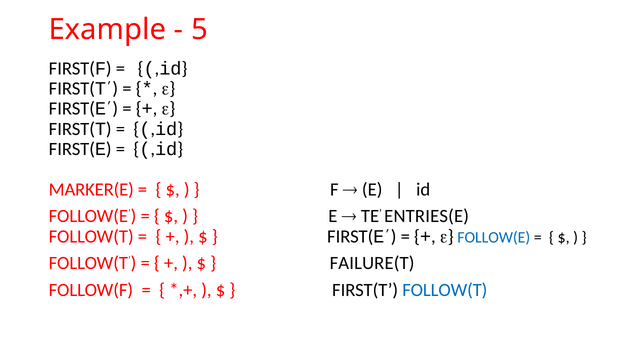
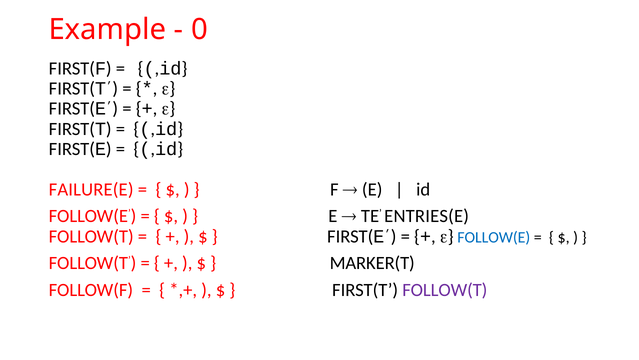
5: 5 -> 0 (199, 30)
MARKER(E: MARKER(E -> FAILURE(E (91, 189)
FAILURE(T: FAILURE(T -> MARKER(T (372, 263)
FOLLOW(T colour: blue -> purple (445, 290)
